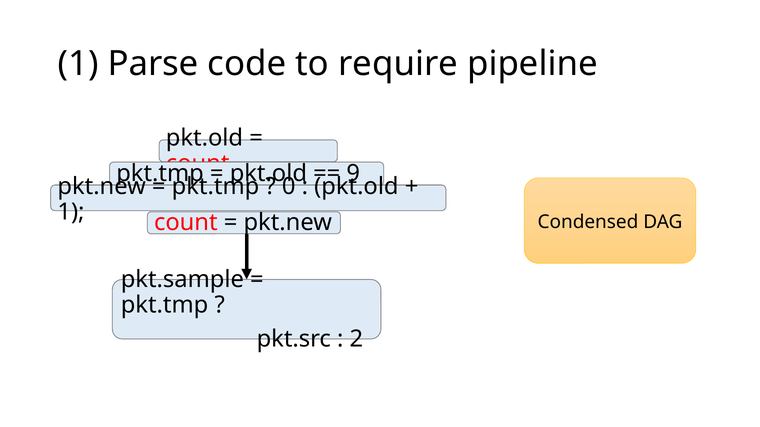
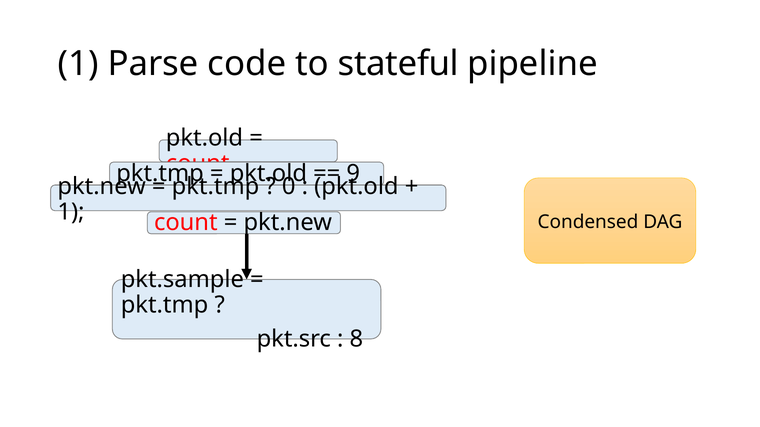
require: require -> stateful (398, 64)
2: 2 -> 8 (356, 339)
